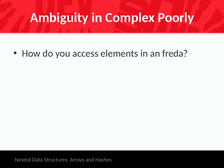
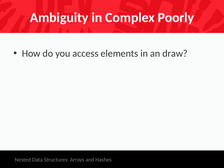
freda: freda -> draw (175, 53)
